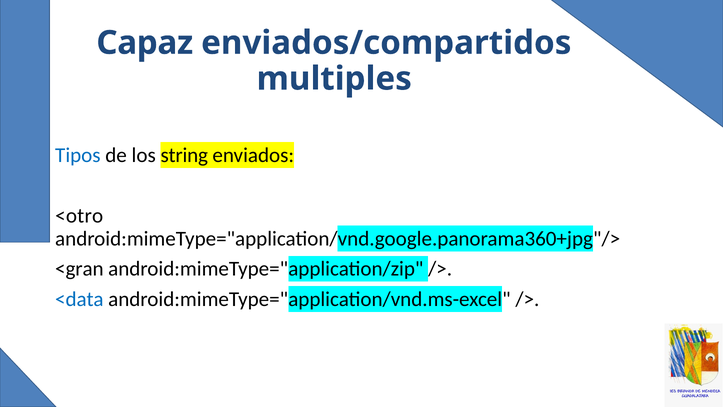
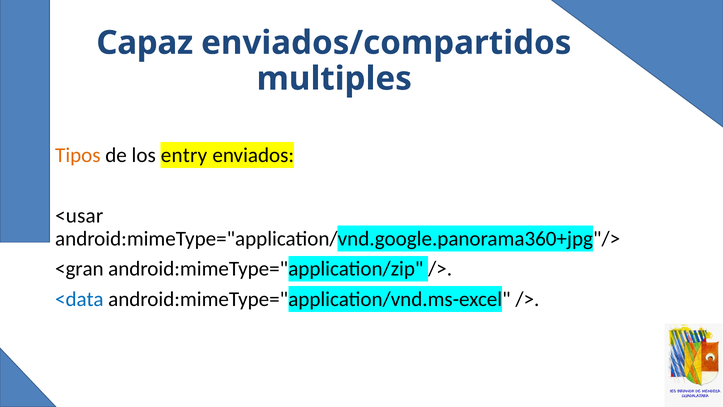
Tipos colour: blue -> orange (78, 155)
string: string -> entry (184, 155)
<otro: <otro -> <usar (79, 216)
